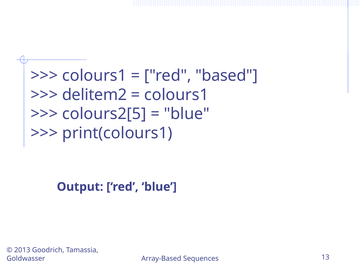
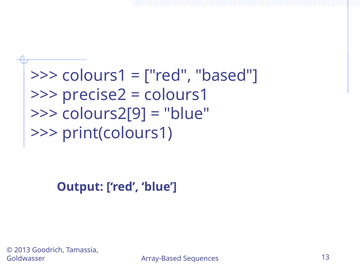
delitem2: delitem2 -> precise2 (94, 95)
colours2[5: colours2[5 -> colours2[9 (104, 114)
